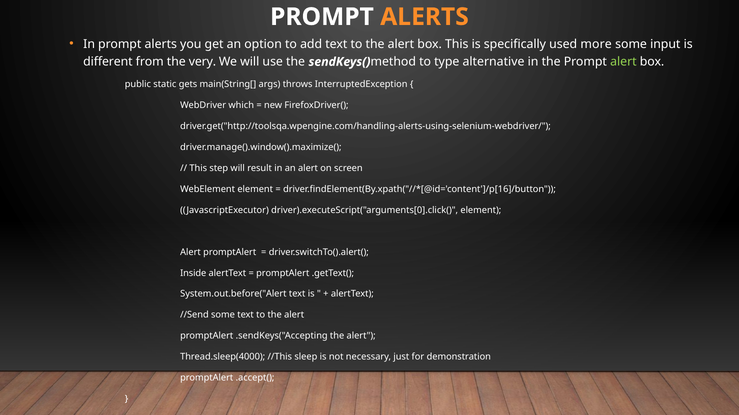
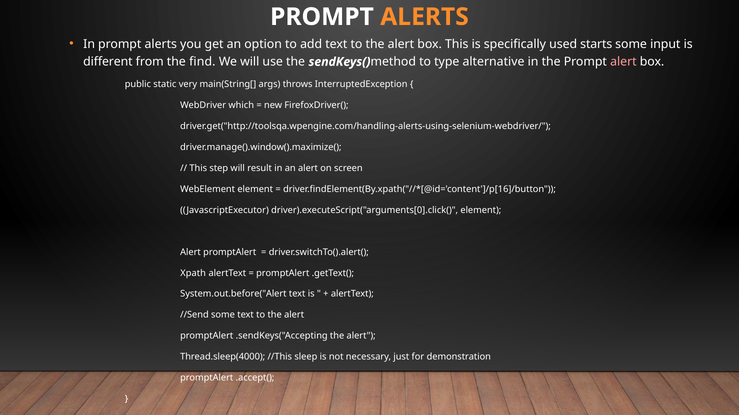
more: more -> starts (596, 44)
very: very -> find (202, 62)
alert colour: light green -> pink (623, 62)
gets: gets -> very (188, 85)
Inside: Inside -> Xpath (193, 273)
